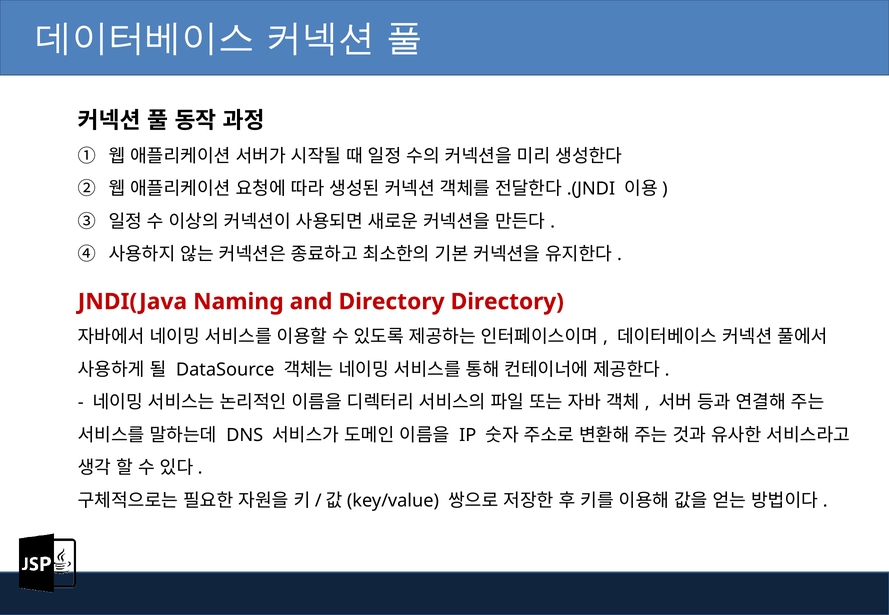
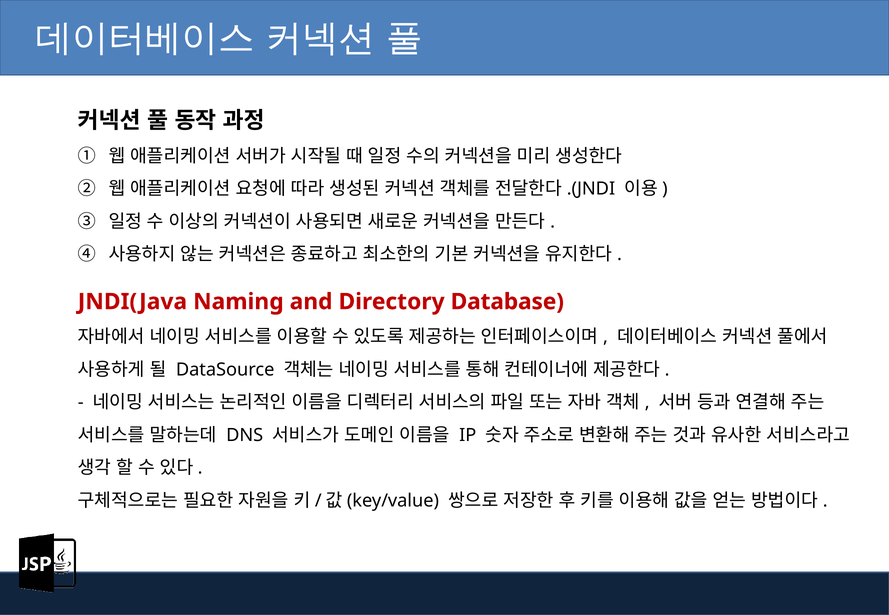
Directory Directory: Directory -> Database (507, 302)
